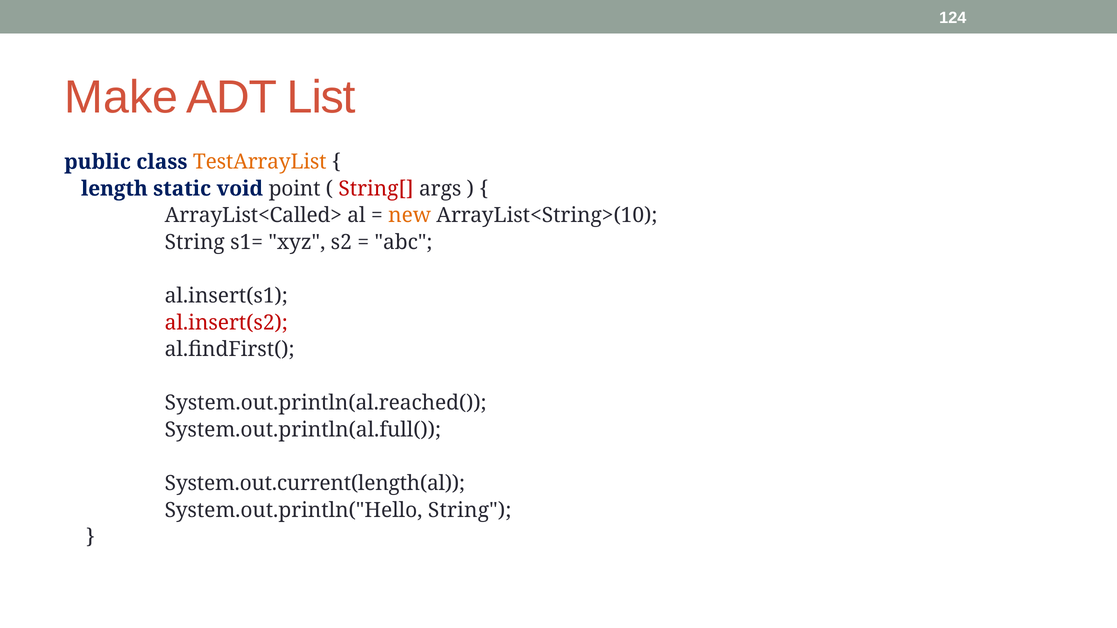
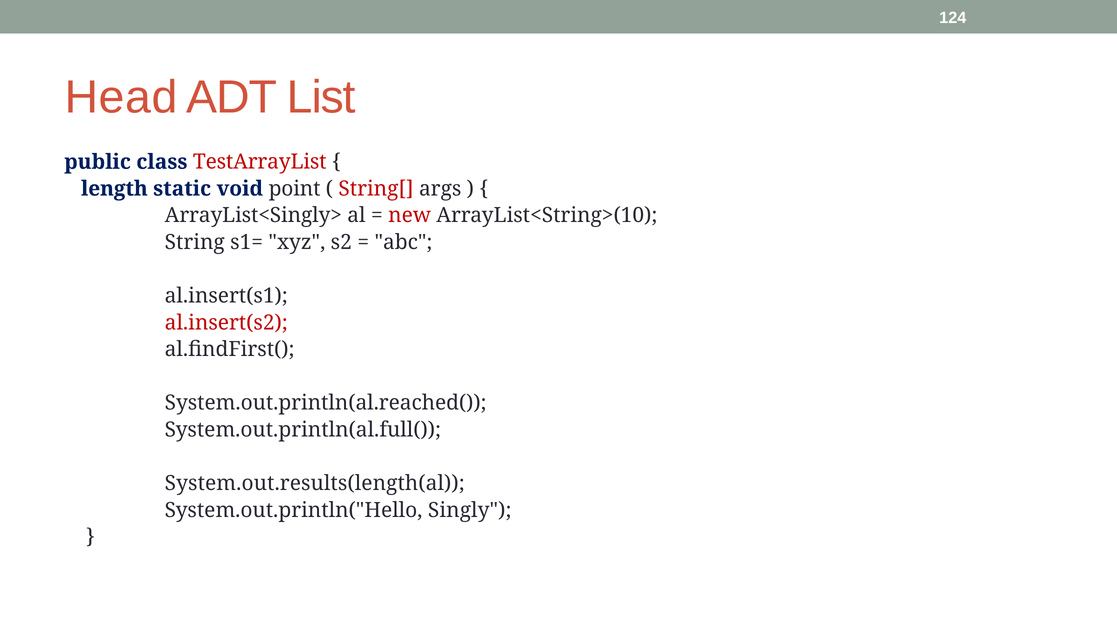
Make: Make -> Head (121, 98)
TestArrayList colour: orange -> red (260, 162)
ArrayList<Called>: ArrayList<Called> -> ArrayList<Singly> (253, 216)
new colour: orange -> red (410, 216)
System.out.current(length(al: System.out.current(length(al -> System.out.results(length(al (315, 484)
System.out.println("Hello String: String -> Singly (470, 510)
